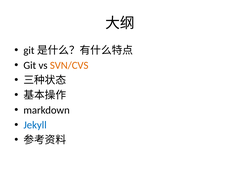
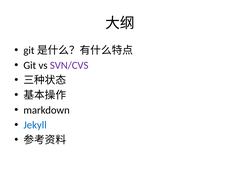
SVN/CVS colour: orange -> purple (69, 65)
